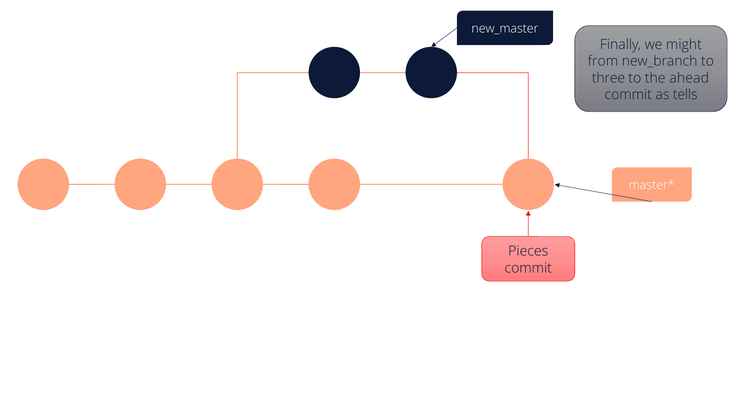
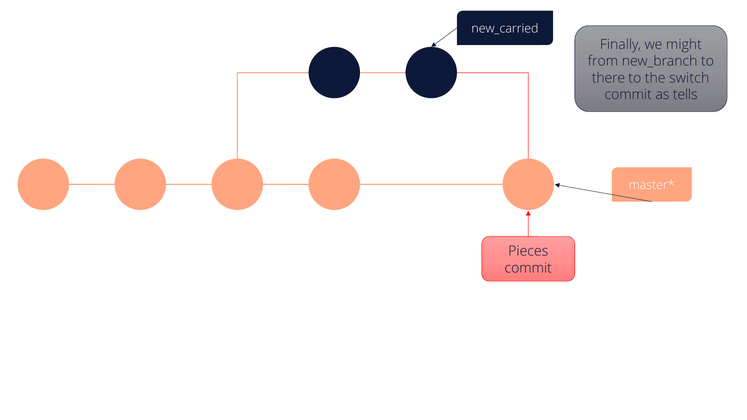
new_master: new_master -> new_carried (505, 29)
three: three -> there (609, 78)
ahead: ahead -> switch (689, 78)
